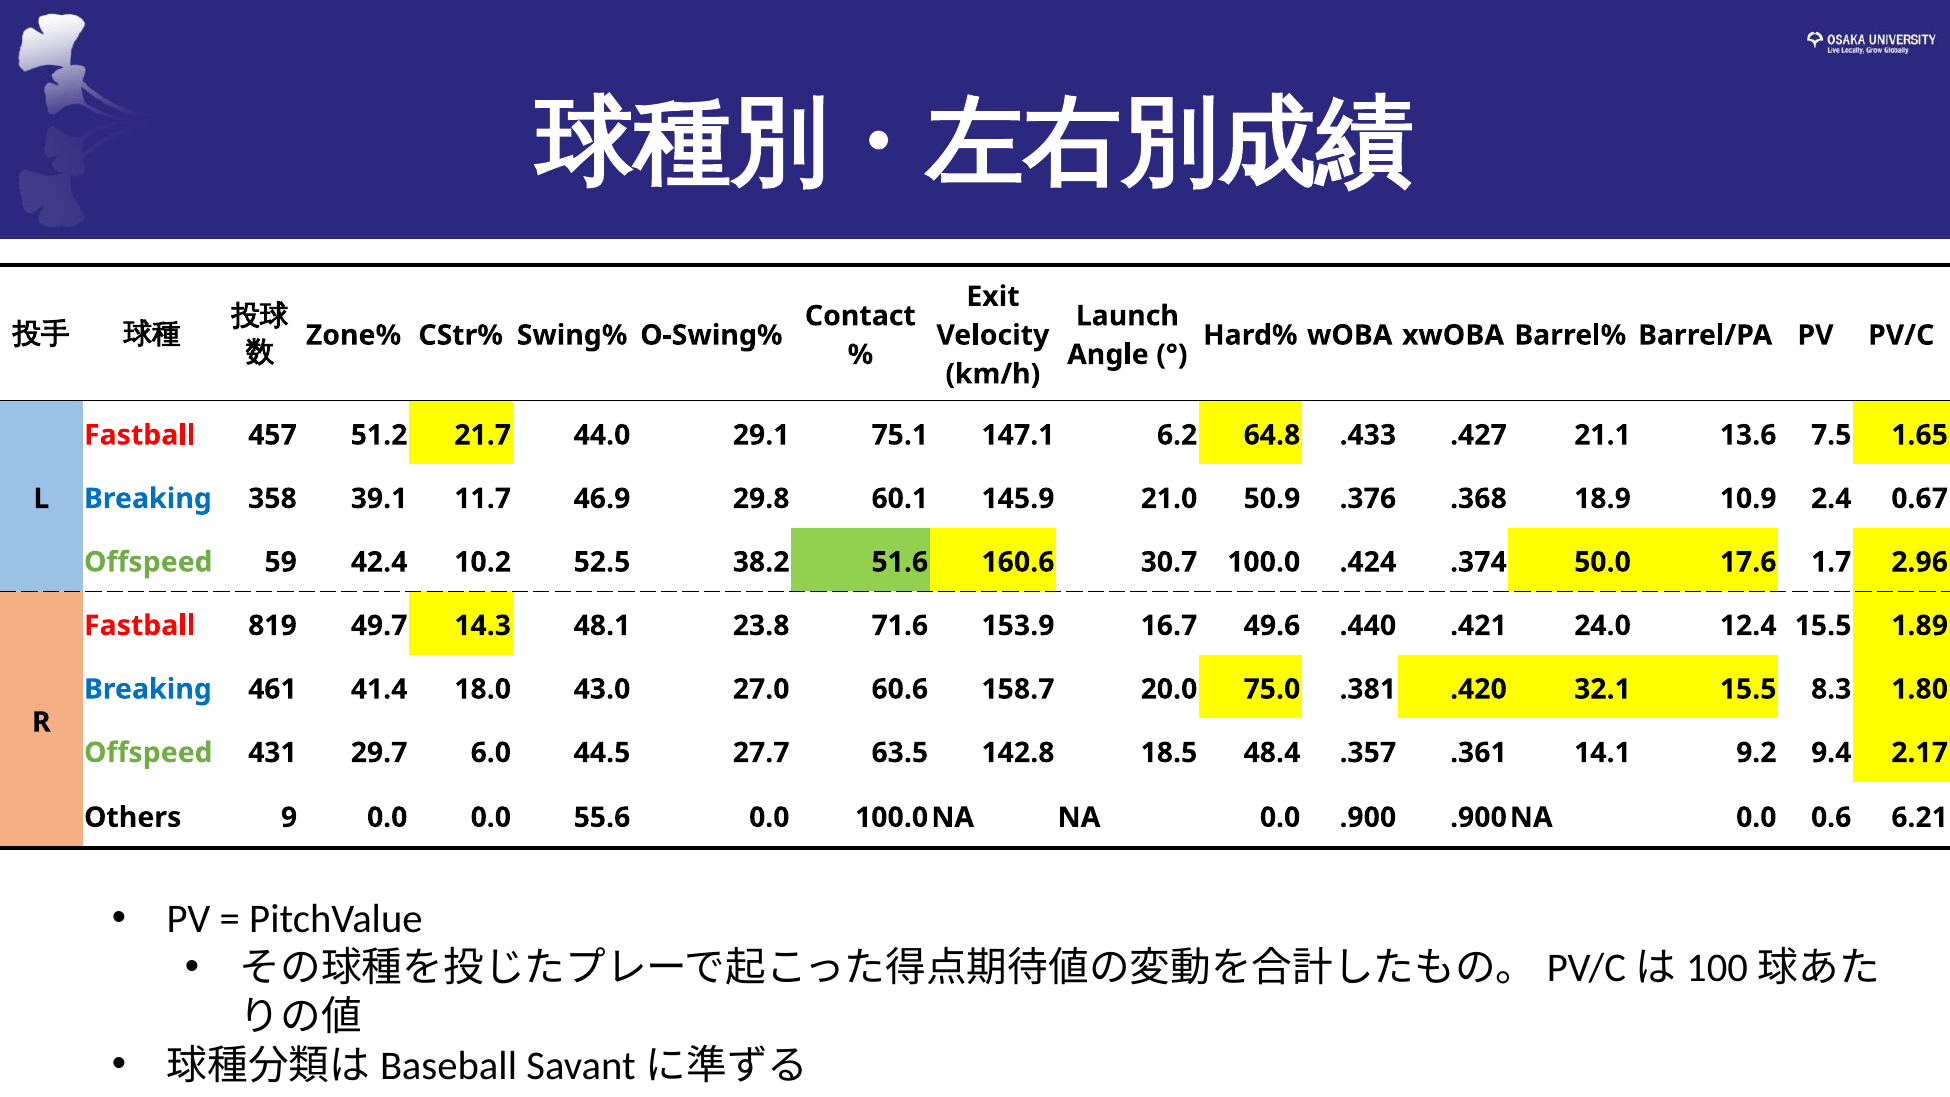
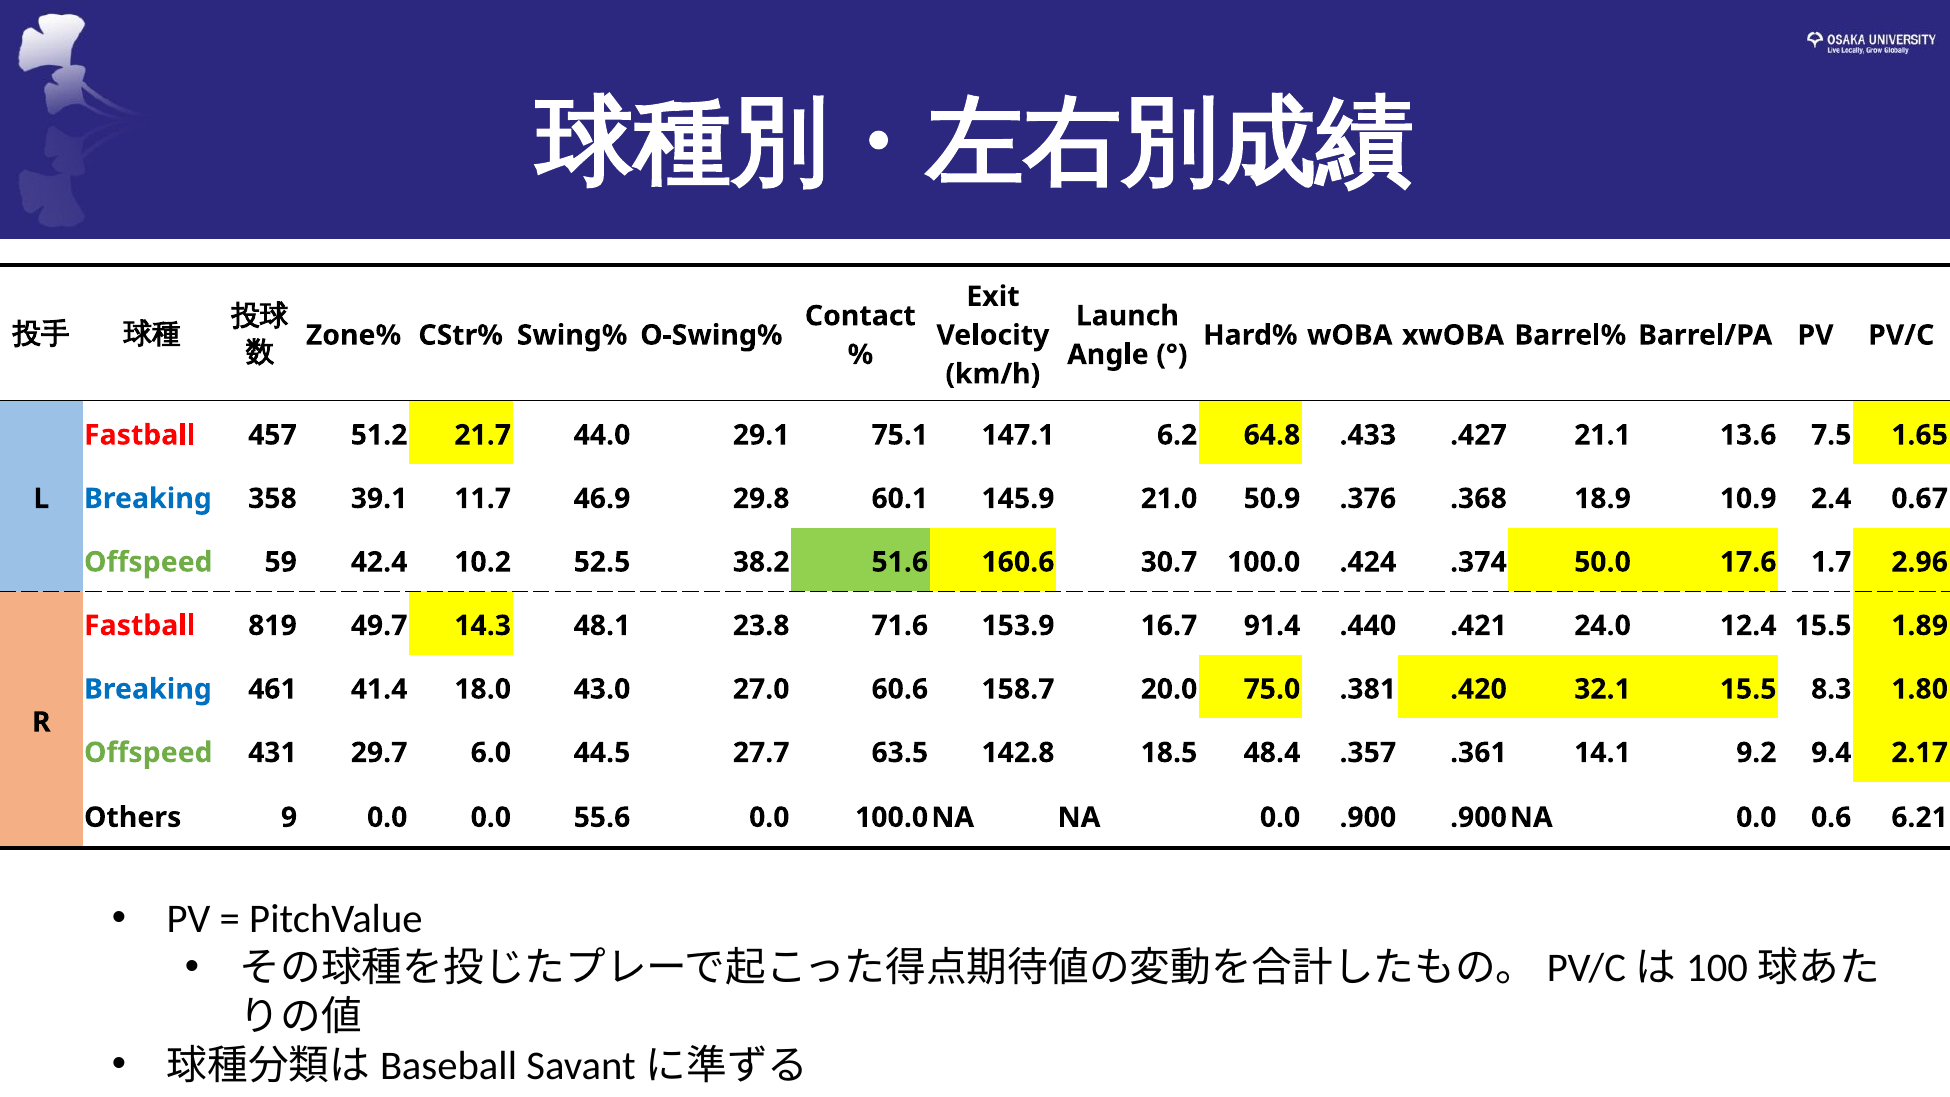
49.6: 49.6 -> 91.4 (1272, 626)
